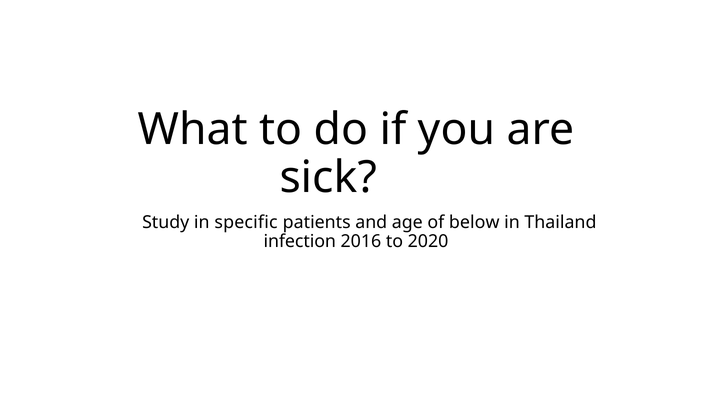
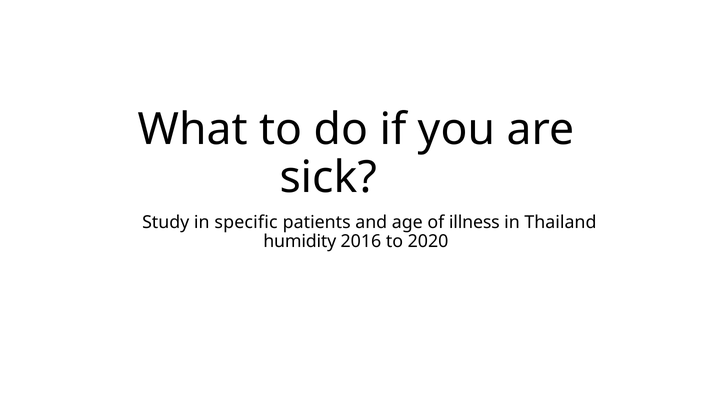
below: below -> illness (474, 223)
infection: infection -> humidity (300, 242)
